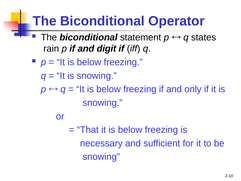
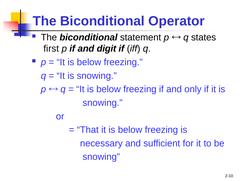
rain: rain -> first (51, 49)
